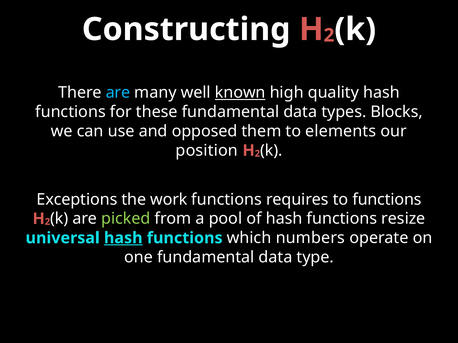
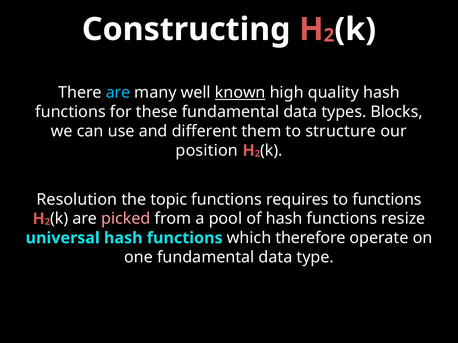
opposed: opposed -> different (205, 131)
elements: elements -> structure (341, 131)
Exceptions: Exceptions -> Resolution (77, 200)
work: work -> topic (169, 200)
picked colour: light green -> pink (126, 219)
hash underline: present -> none (123, 238)
numbers: numbers -> therefore (311, 238)
